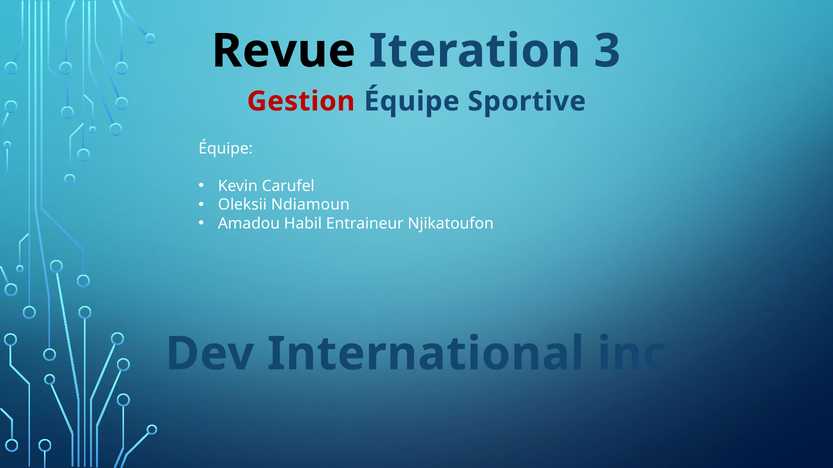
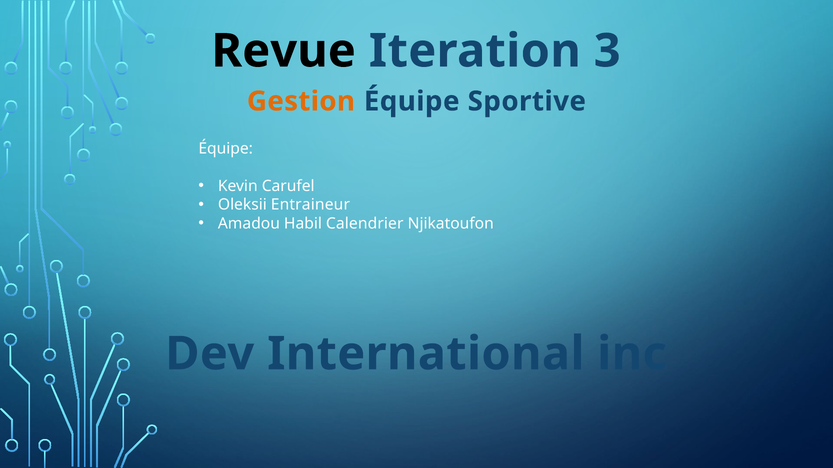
Gestion colour: red -> orange (301, 101)
Ndiamoun: Ndiamoun -> Entraineur (310, 205)
Entraineur: Entraineur -> Calendrier (365, 224)
